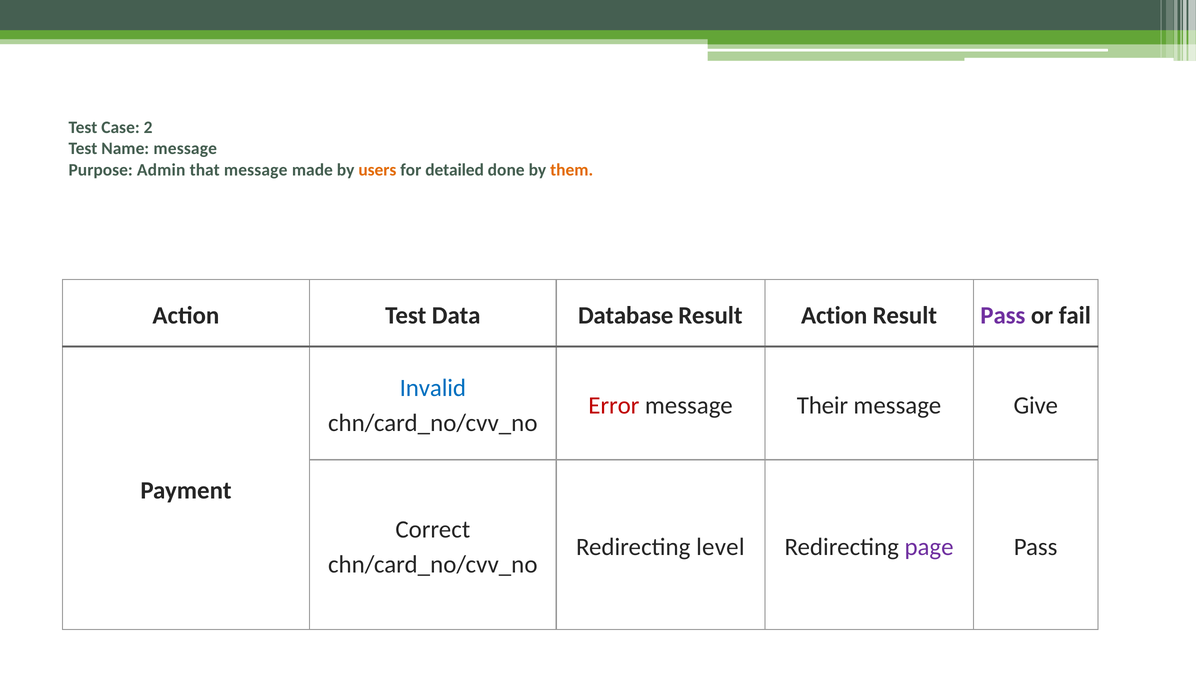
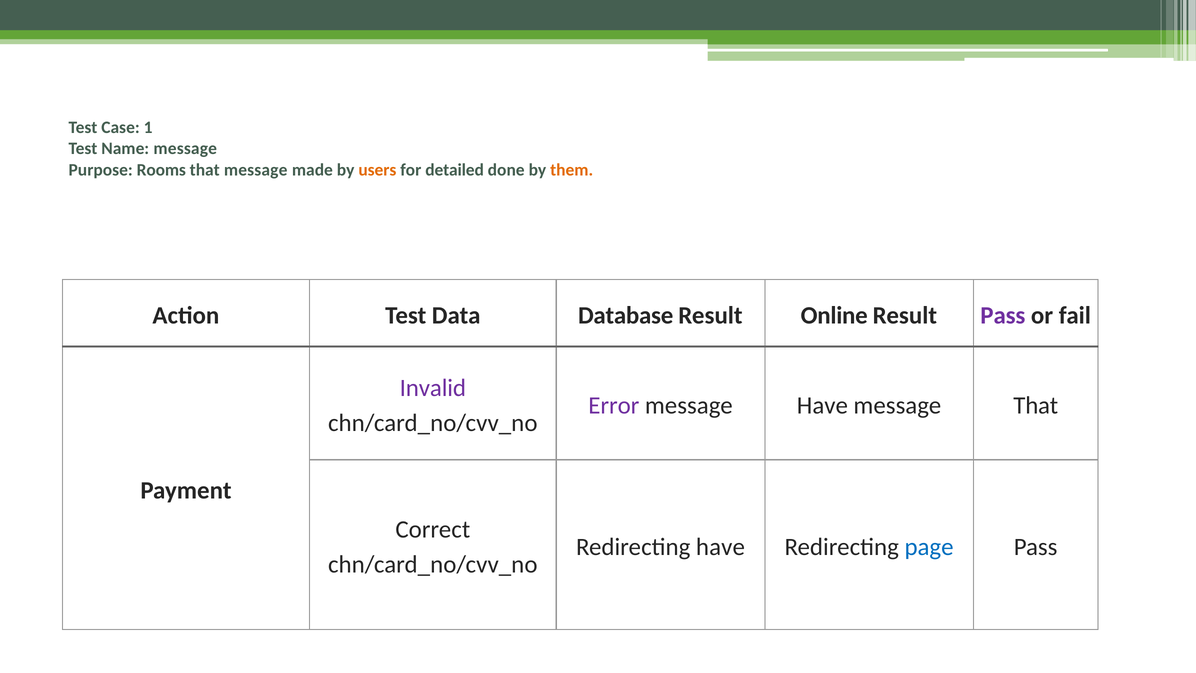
2: 2 -> 1 (148, 127)
Admin: Admin -> Rooms (161, 170)
Result Action: Action -> Online (834, 315)
Invalid colour: blue -> purple (433, 388)
Error colour: red -> purple (614, 406)
message Their: Their -> Have (822, 406)
message Give: Give -> That (1036, 406)
Redirecting level: level -> have (720, 547)
page colour: purple -> blue (929, 547)
